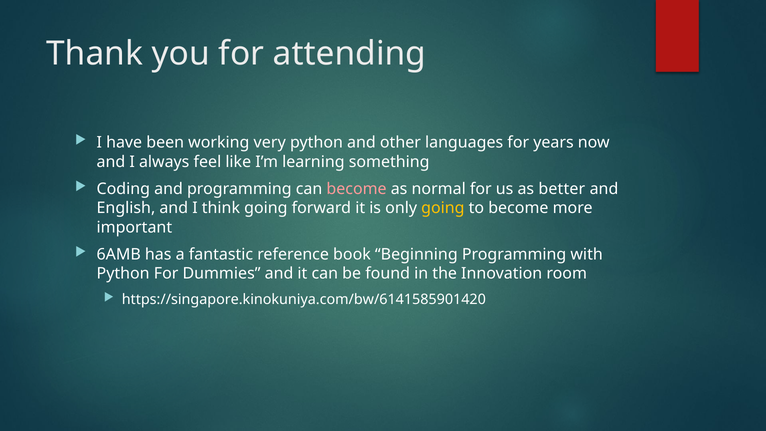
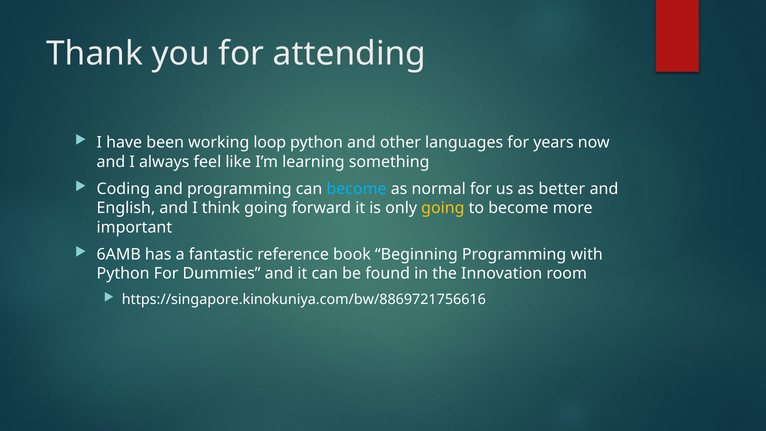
very: very -> loop (270, 143)
become colour: pink -> light blue (357, 189)
https://singapore.kinokuniya.com/bw/6141585901420: https://singapore.kinokuniya.com/bw/6141585901420 -> https://singapore.kinokuniya.com/bw/8869721756616 (304, 300)
